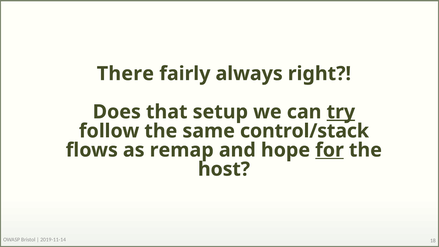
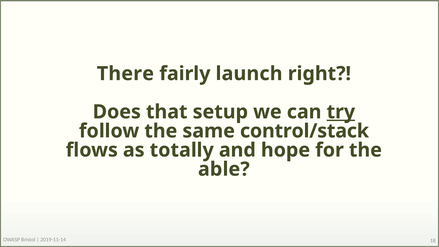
always: always -> launch (249, 74)
remap: remap -> totally (182, 150)
for underline: present -> none (330, 150)
host: host -> able (224, 169)
